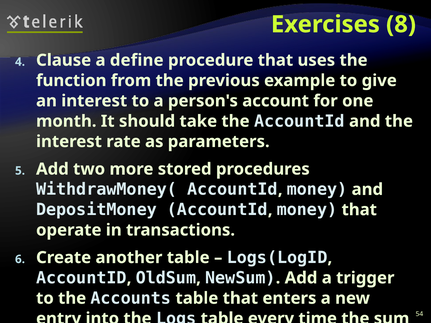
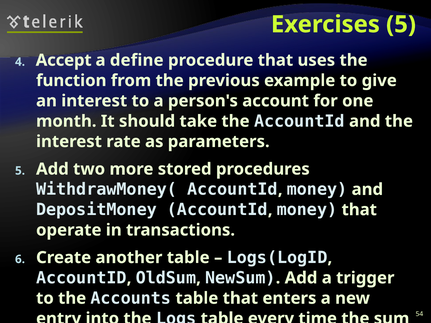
Exercises 8: 8 -> 5 (401, 24)
Clause: Clause -> Accept (64, 60)
